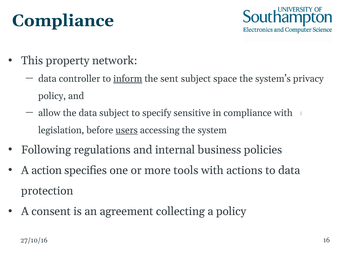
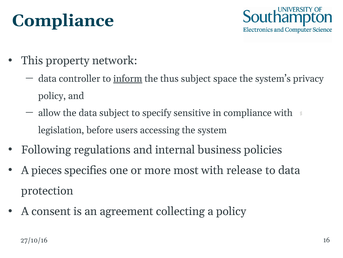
sent: sent -> thus (169, 79)
users underline: present -> none (127, 130)
action: action -> pieces (47, 170)
tools: tools -> most (186, 170)
actions: actions -> release (244, 170)
